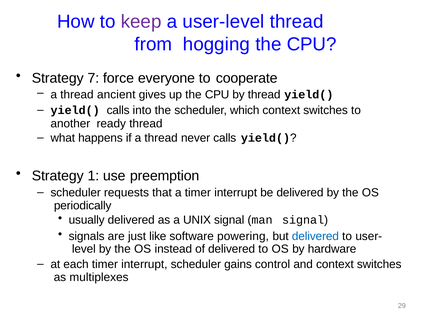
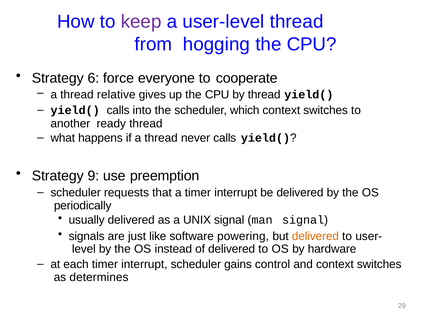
7: 7 -> 6 (93, 78)
ancient: ancient -> relative (116, 95)
1: 1 -> 9 (93, 176)
delivered colour: blue -> orange (315, 236)
multiplexes: multiplexes -> determines (99, 277)
